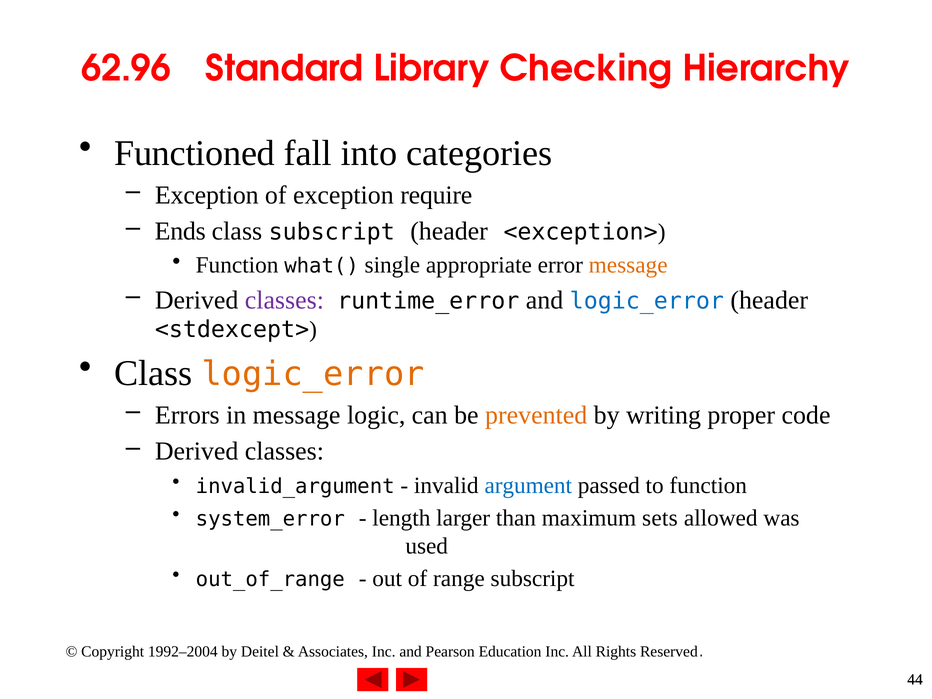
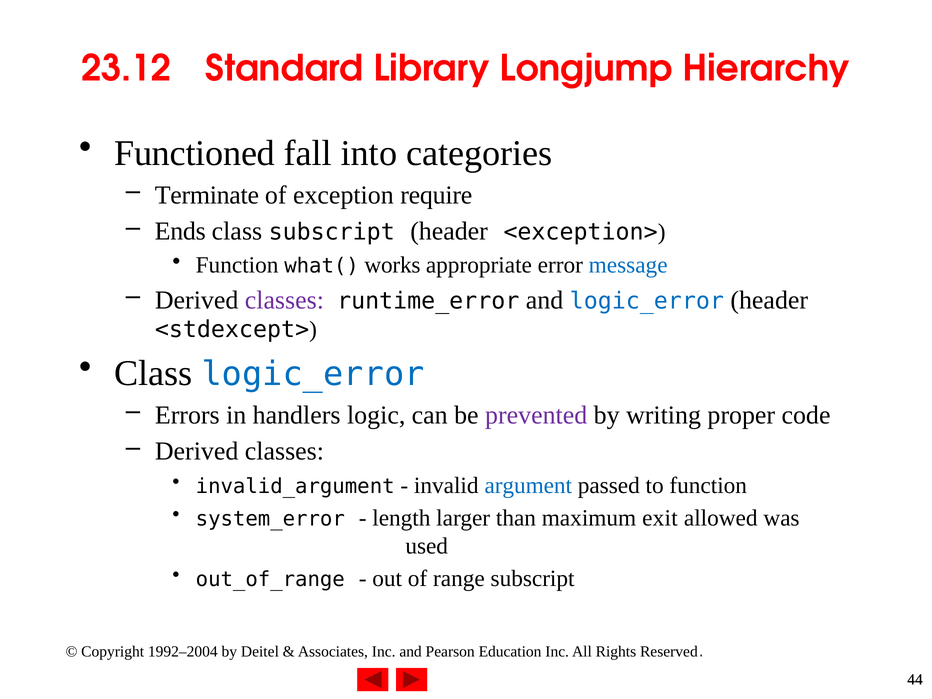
62.96: 62.96 -> 23.12 (126, 69)
Checking: Checking -> Longjump (586, 69)
Exception: Exception -> Terminate (207, 195)
single: single -> works (392, 265)
message colour: orange -> blue (628, 265)
logic_error colour: orange -> blue (313, 374)
in message: message -> handlers (297, 415)
prevented colour: orange -> purple (536, 415)
sets: sets -> exit (660, 518)
